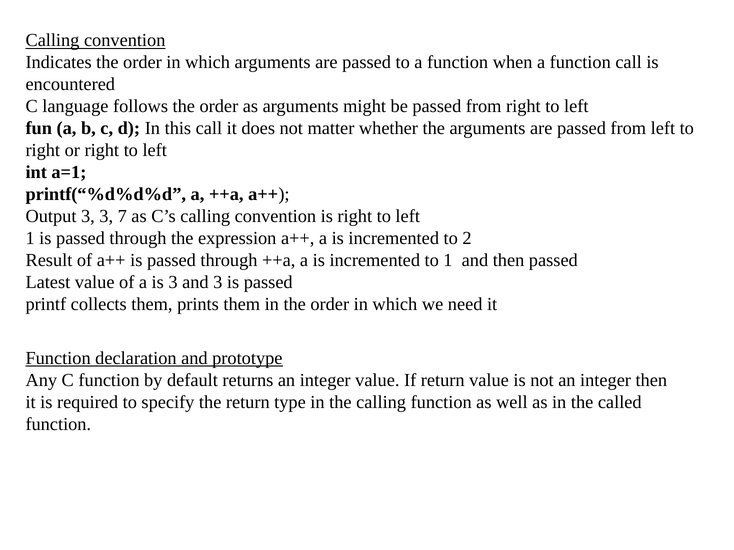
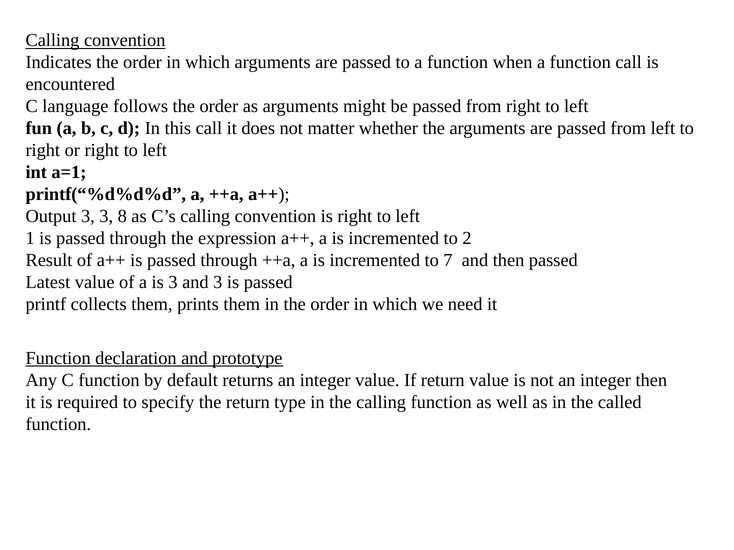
7: 7 -> 8 (122, 217)
to 1: 1 -> 7 (448, 261)
